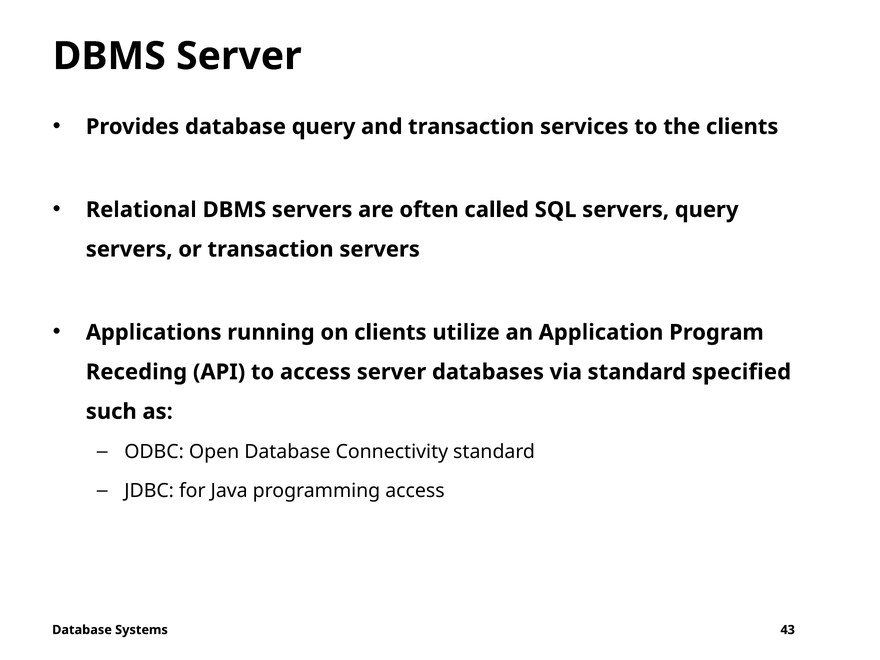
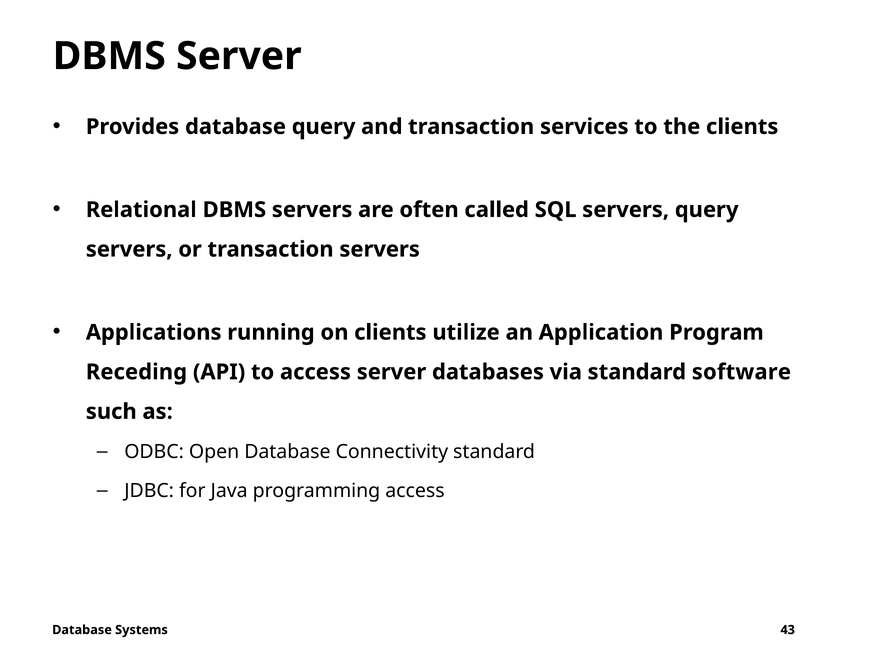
specified: specified -> software (741, 372)
